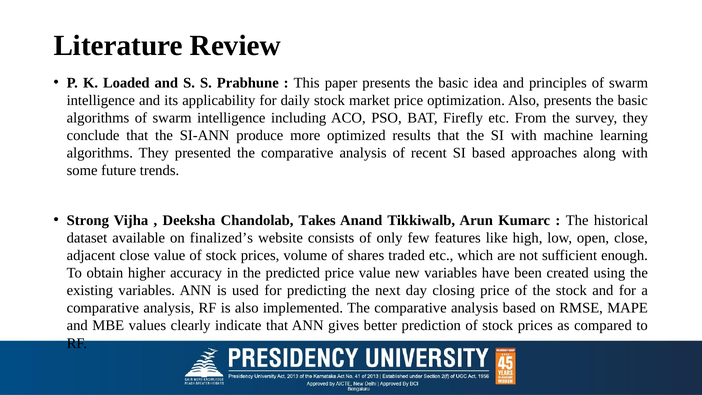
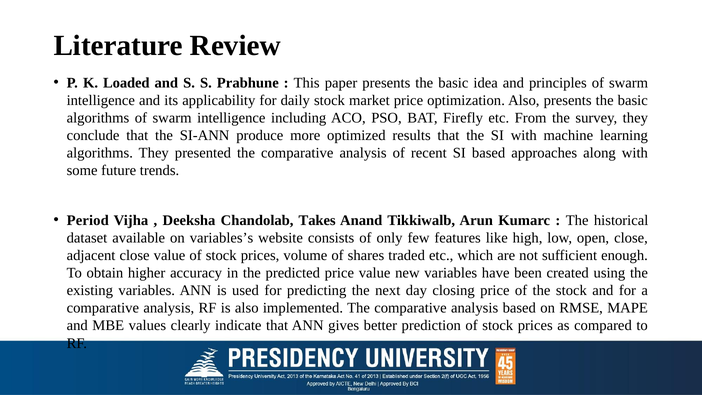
Strong: Strong -> Period (88, 220)
finalized’s: finalized’s -> variables’s (221, 238)
